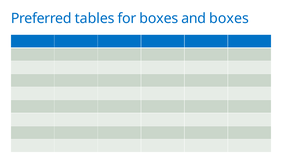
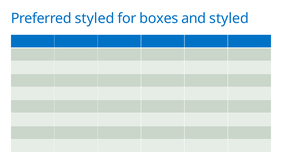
Preferred tables: tables -> styled (95, 18)
and boxes: boxes -> styled (229, 18)
